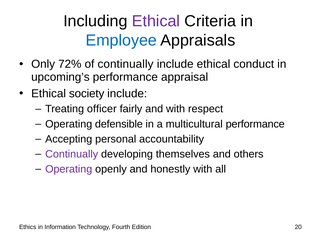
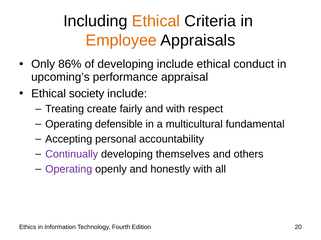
Ethical colour: purple -> orange (156, 21)
Employee colour: blue -> orange (121, 40)
72%: 72% -> 86% (70, 64)
of continually: continually -> developing (126, 64)
officer: officer -> create (102, 109)
multicultural performance: performance -> fundamental (255, 124)
